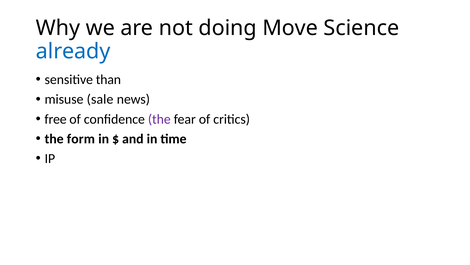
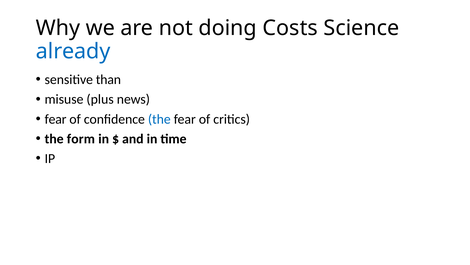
Move: Move -> Costs (290, 28)
sale: sale -> plus (100, 99)
free: free -> fear (56, 119)
the colour: purple -> blue (159, 119)
